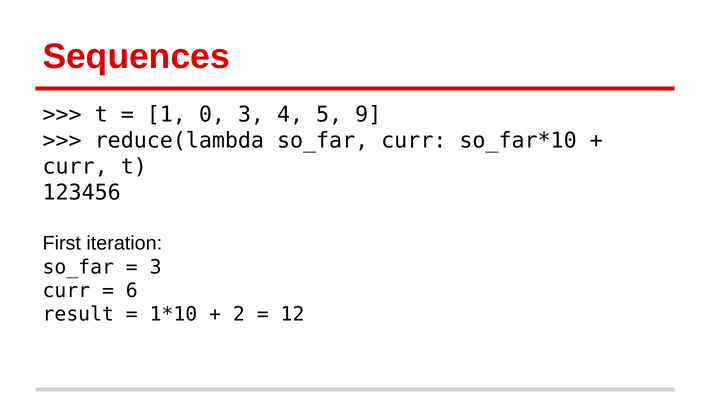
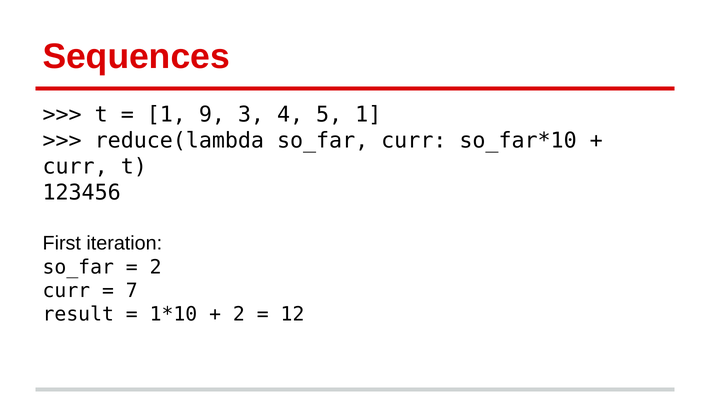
0: 0 -> 9 (212, 115)
5 9: 9 -> 1 (368, 115)
3: 3 -> 2 (156, 267)
6: 6 -> 7 (132, 291)
